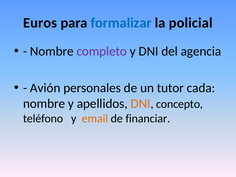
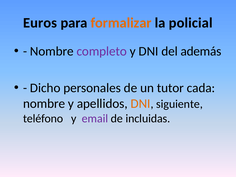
formalizar colour: blue -> orange (121, 23)
agencia: agencia -> además (201, 51)
Avión: Avión -> Dicho (45, 88)
concepto: concepto -> siguiente (179, 104)
email colour: orange -> purple (95, 119)
financiar: financiar -> incluidas (148, 119)
